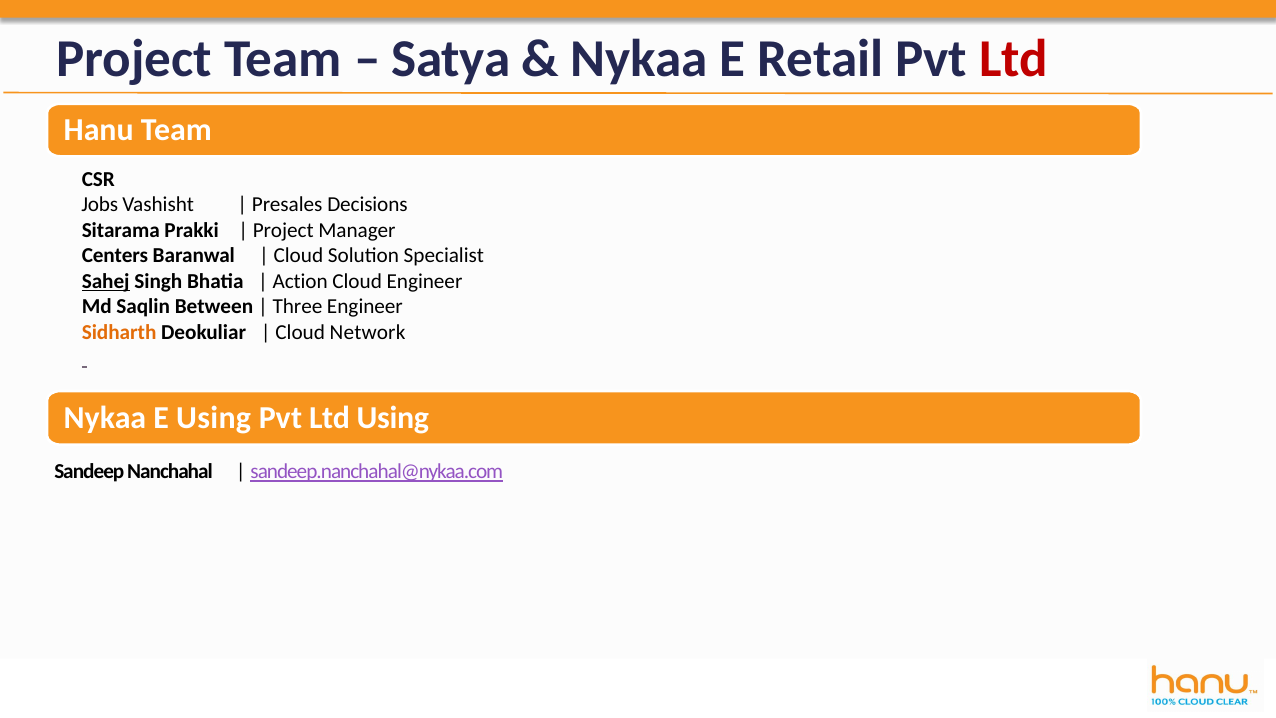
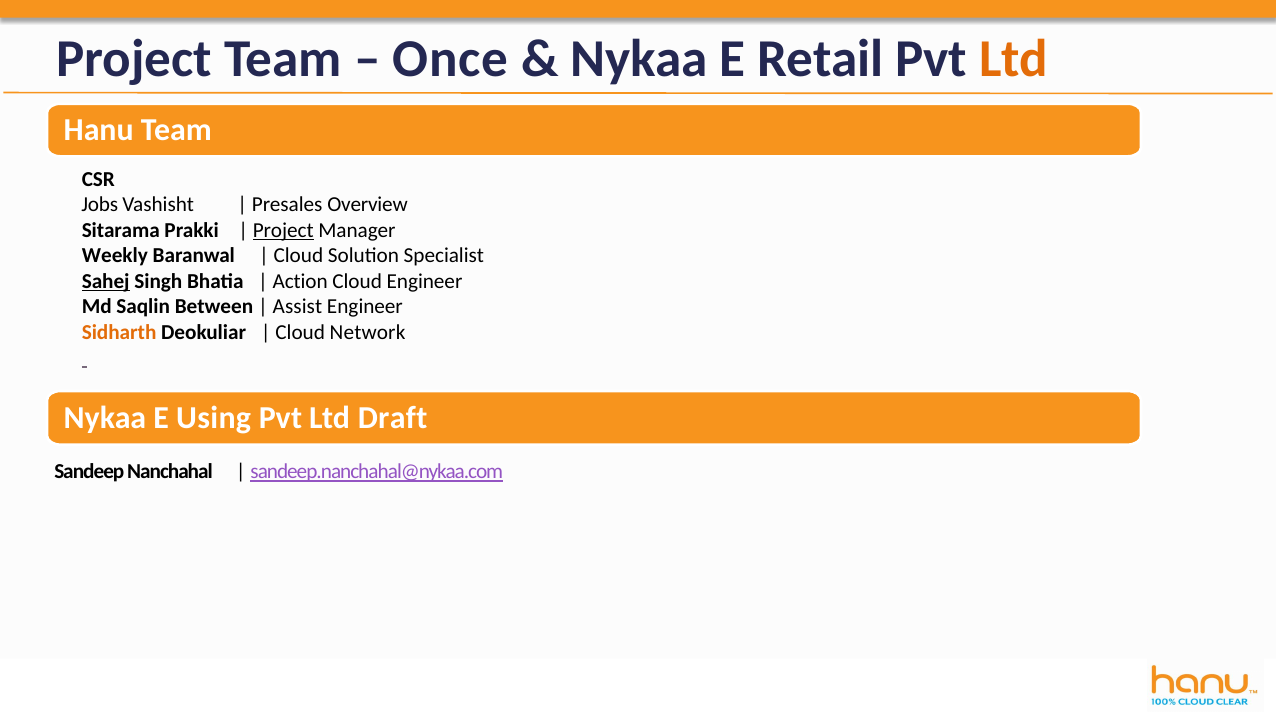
Satya: Satya -> Once (450, 59)
Ltd colour: red -> orange (1013, 59)
Decisions: Decisions -> Overview (367, 205)
Project underline: none -> present (283, 230)
Centers: Centers -> Weekly (115, 256)
Three: Three -> Assist (297, 307)
Ltd Using: Using -> Draft (393, 418)
